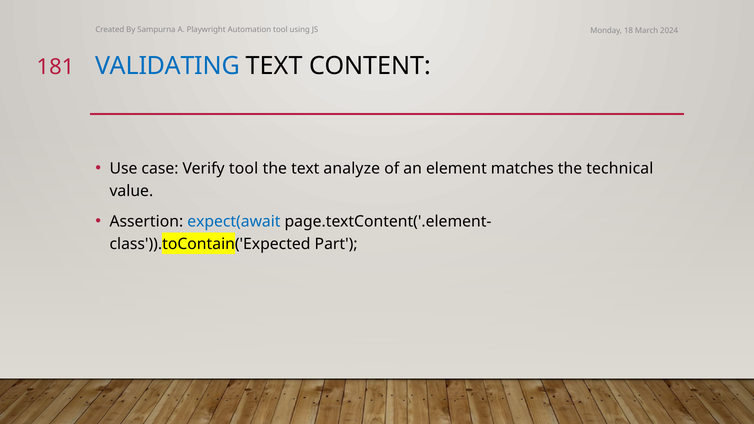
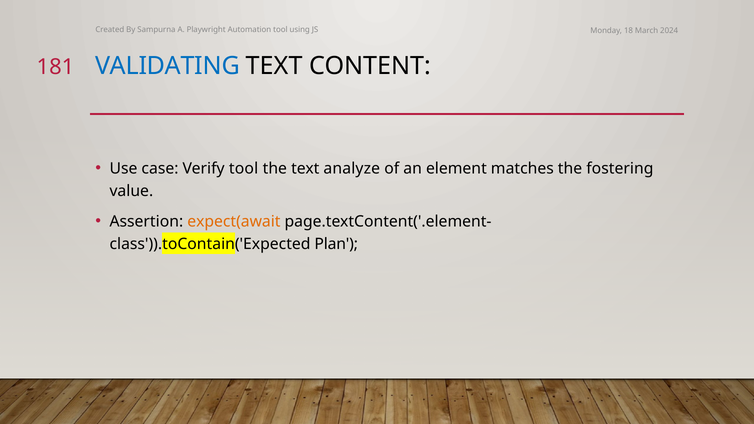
technical: technical -> fostering (620, 168)
expect(await colour: blue -> orange (234, 222)
Part: Part -> Plan (336, 244)
